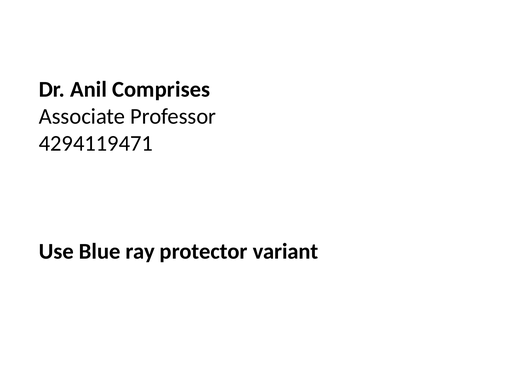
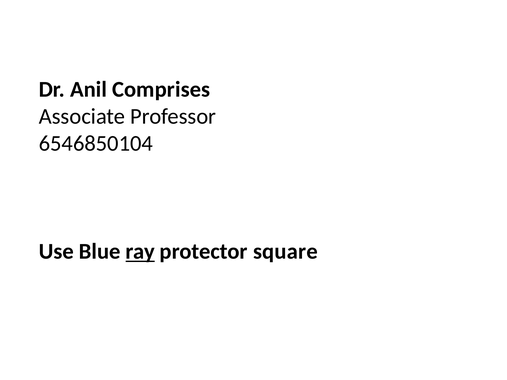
4294119471: 4294119471 -> 6546850104 (96, 144)
ray underline: none -> present (140, 252)
variant: variant -> square (285, 252)
